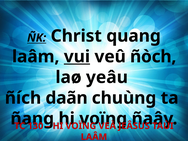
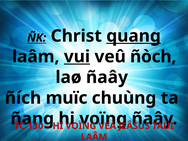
quang underline: none -> present (134, 36)
laø yeâu: yeâu -> ñaây (107, 77)
daãn: daãn -> muïc (67, 98)
